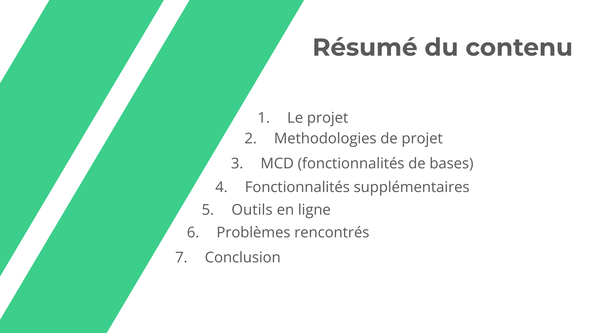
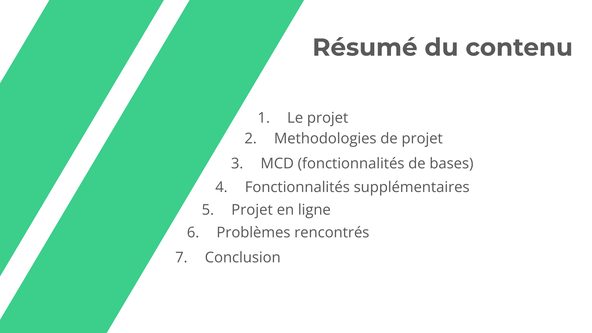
Outils: Outils -> Projet (252, 210)
